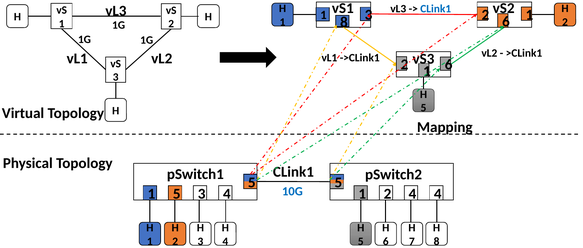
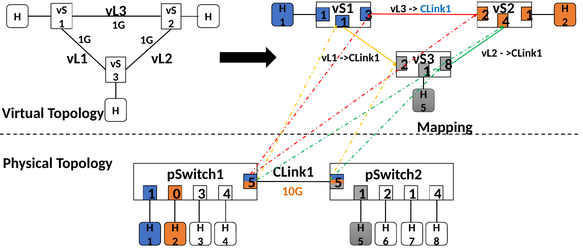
1 8: 8 -> 1 (344, 22)
6: 6 -> 4 (506, 22)
6: 6 -> 8 (449, 65)
10G colour: blue -> orange (292, 192)
1 5: 5 -> 0 (177, 194)
1 2 4: 4 -> 1 (412, 194)
